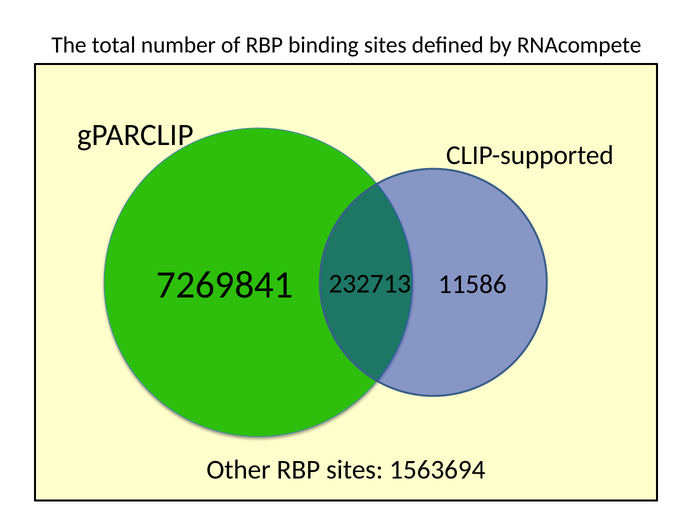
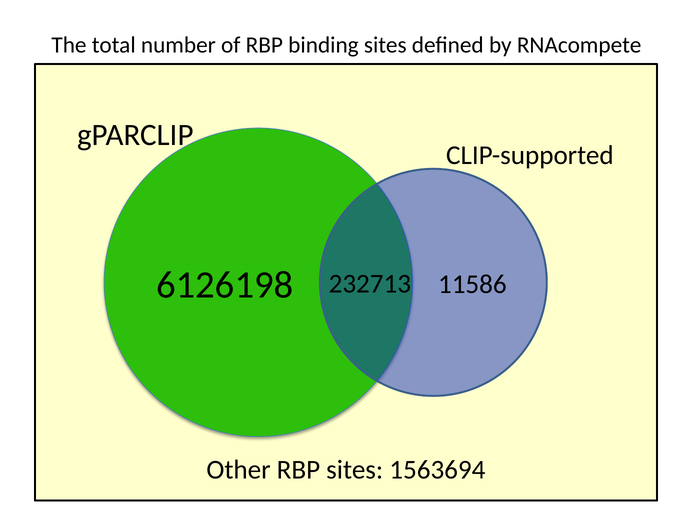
7269841: 7269841 -> 6126198 (225, 285)
